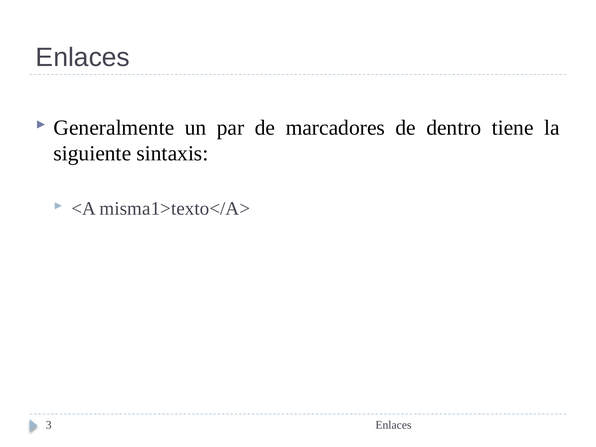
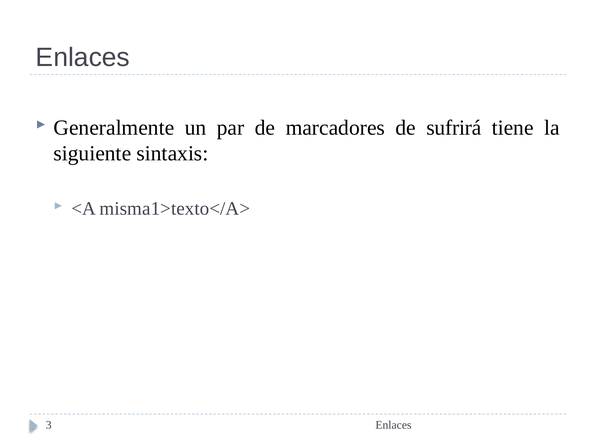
dentro: dentro -> sufrirá (454, 128)
